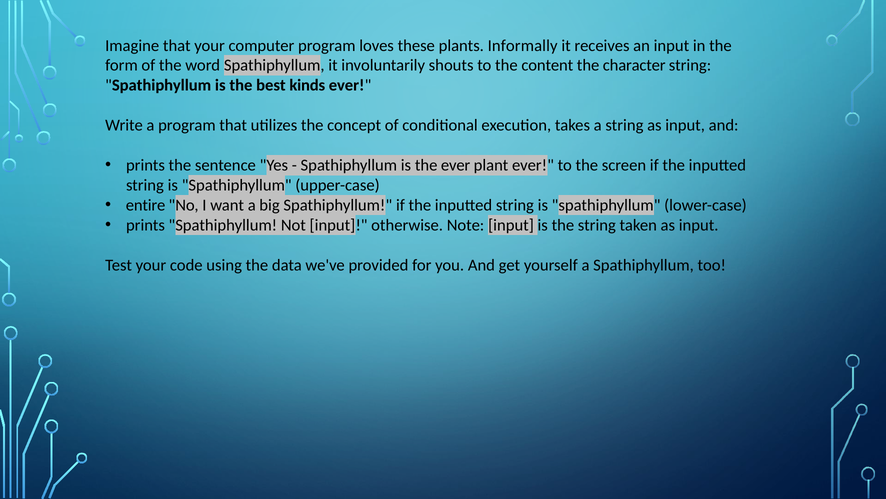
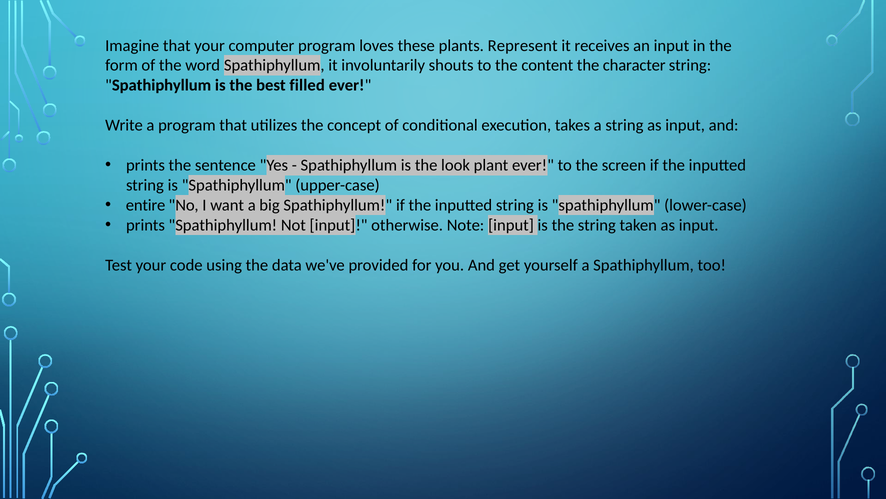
Informally: Informally -> Represent (523, 45)
kinds: kinds -> filled (307, 85)
the ever: ever -> look (456, 165)
